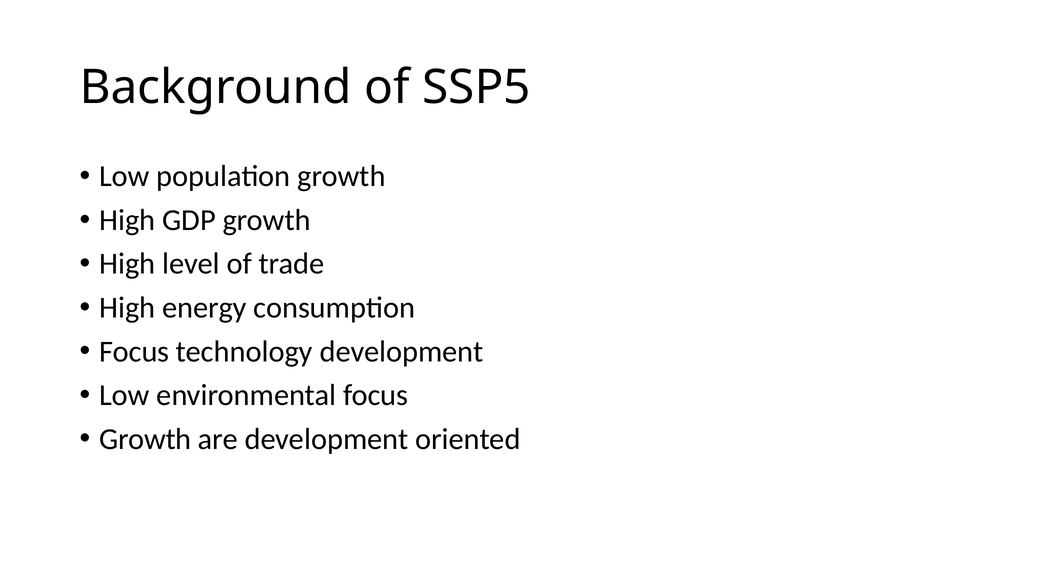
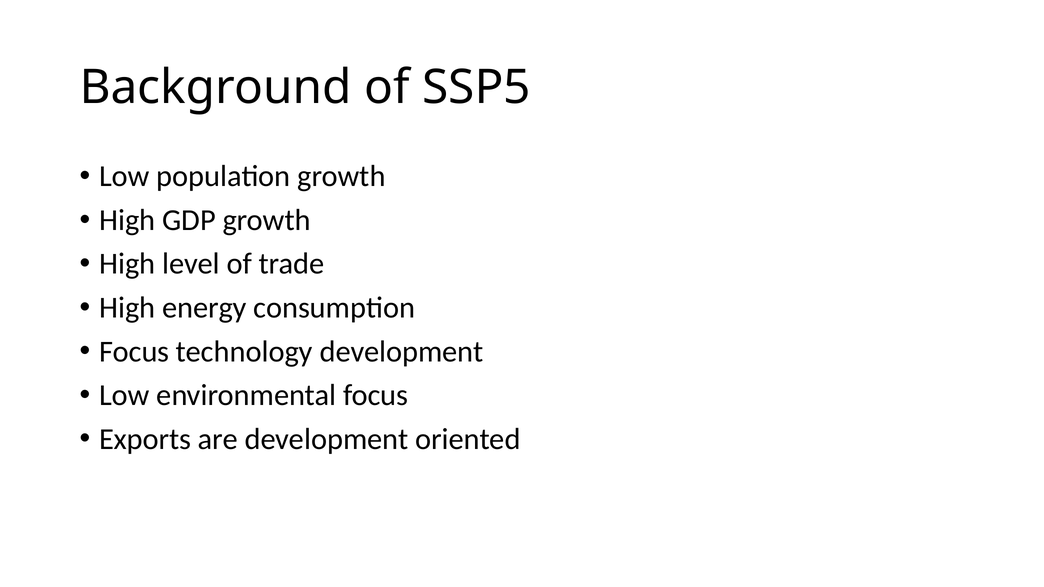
Growth: Growth -> Exports (145, 439)
